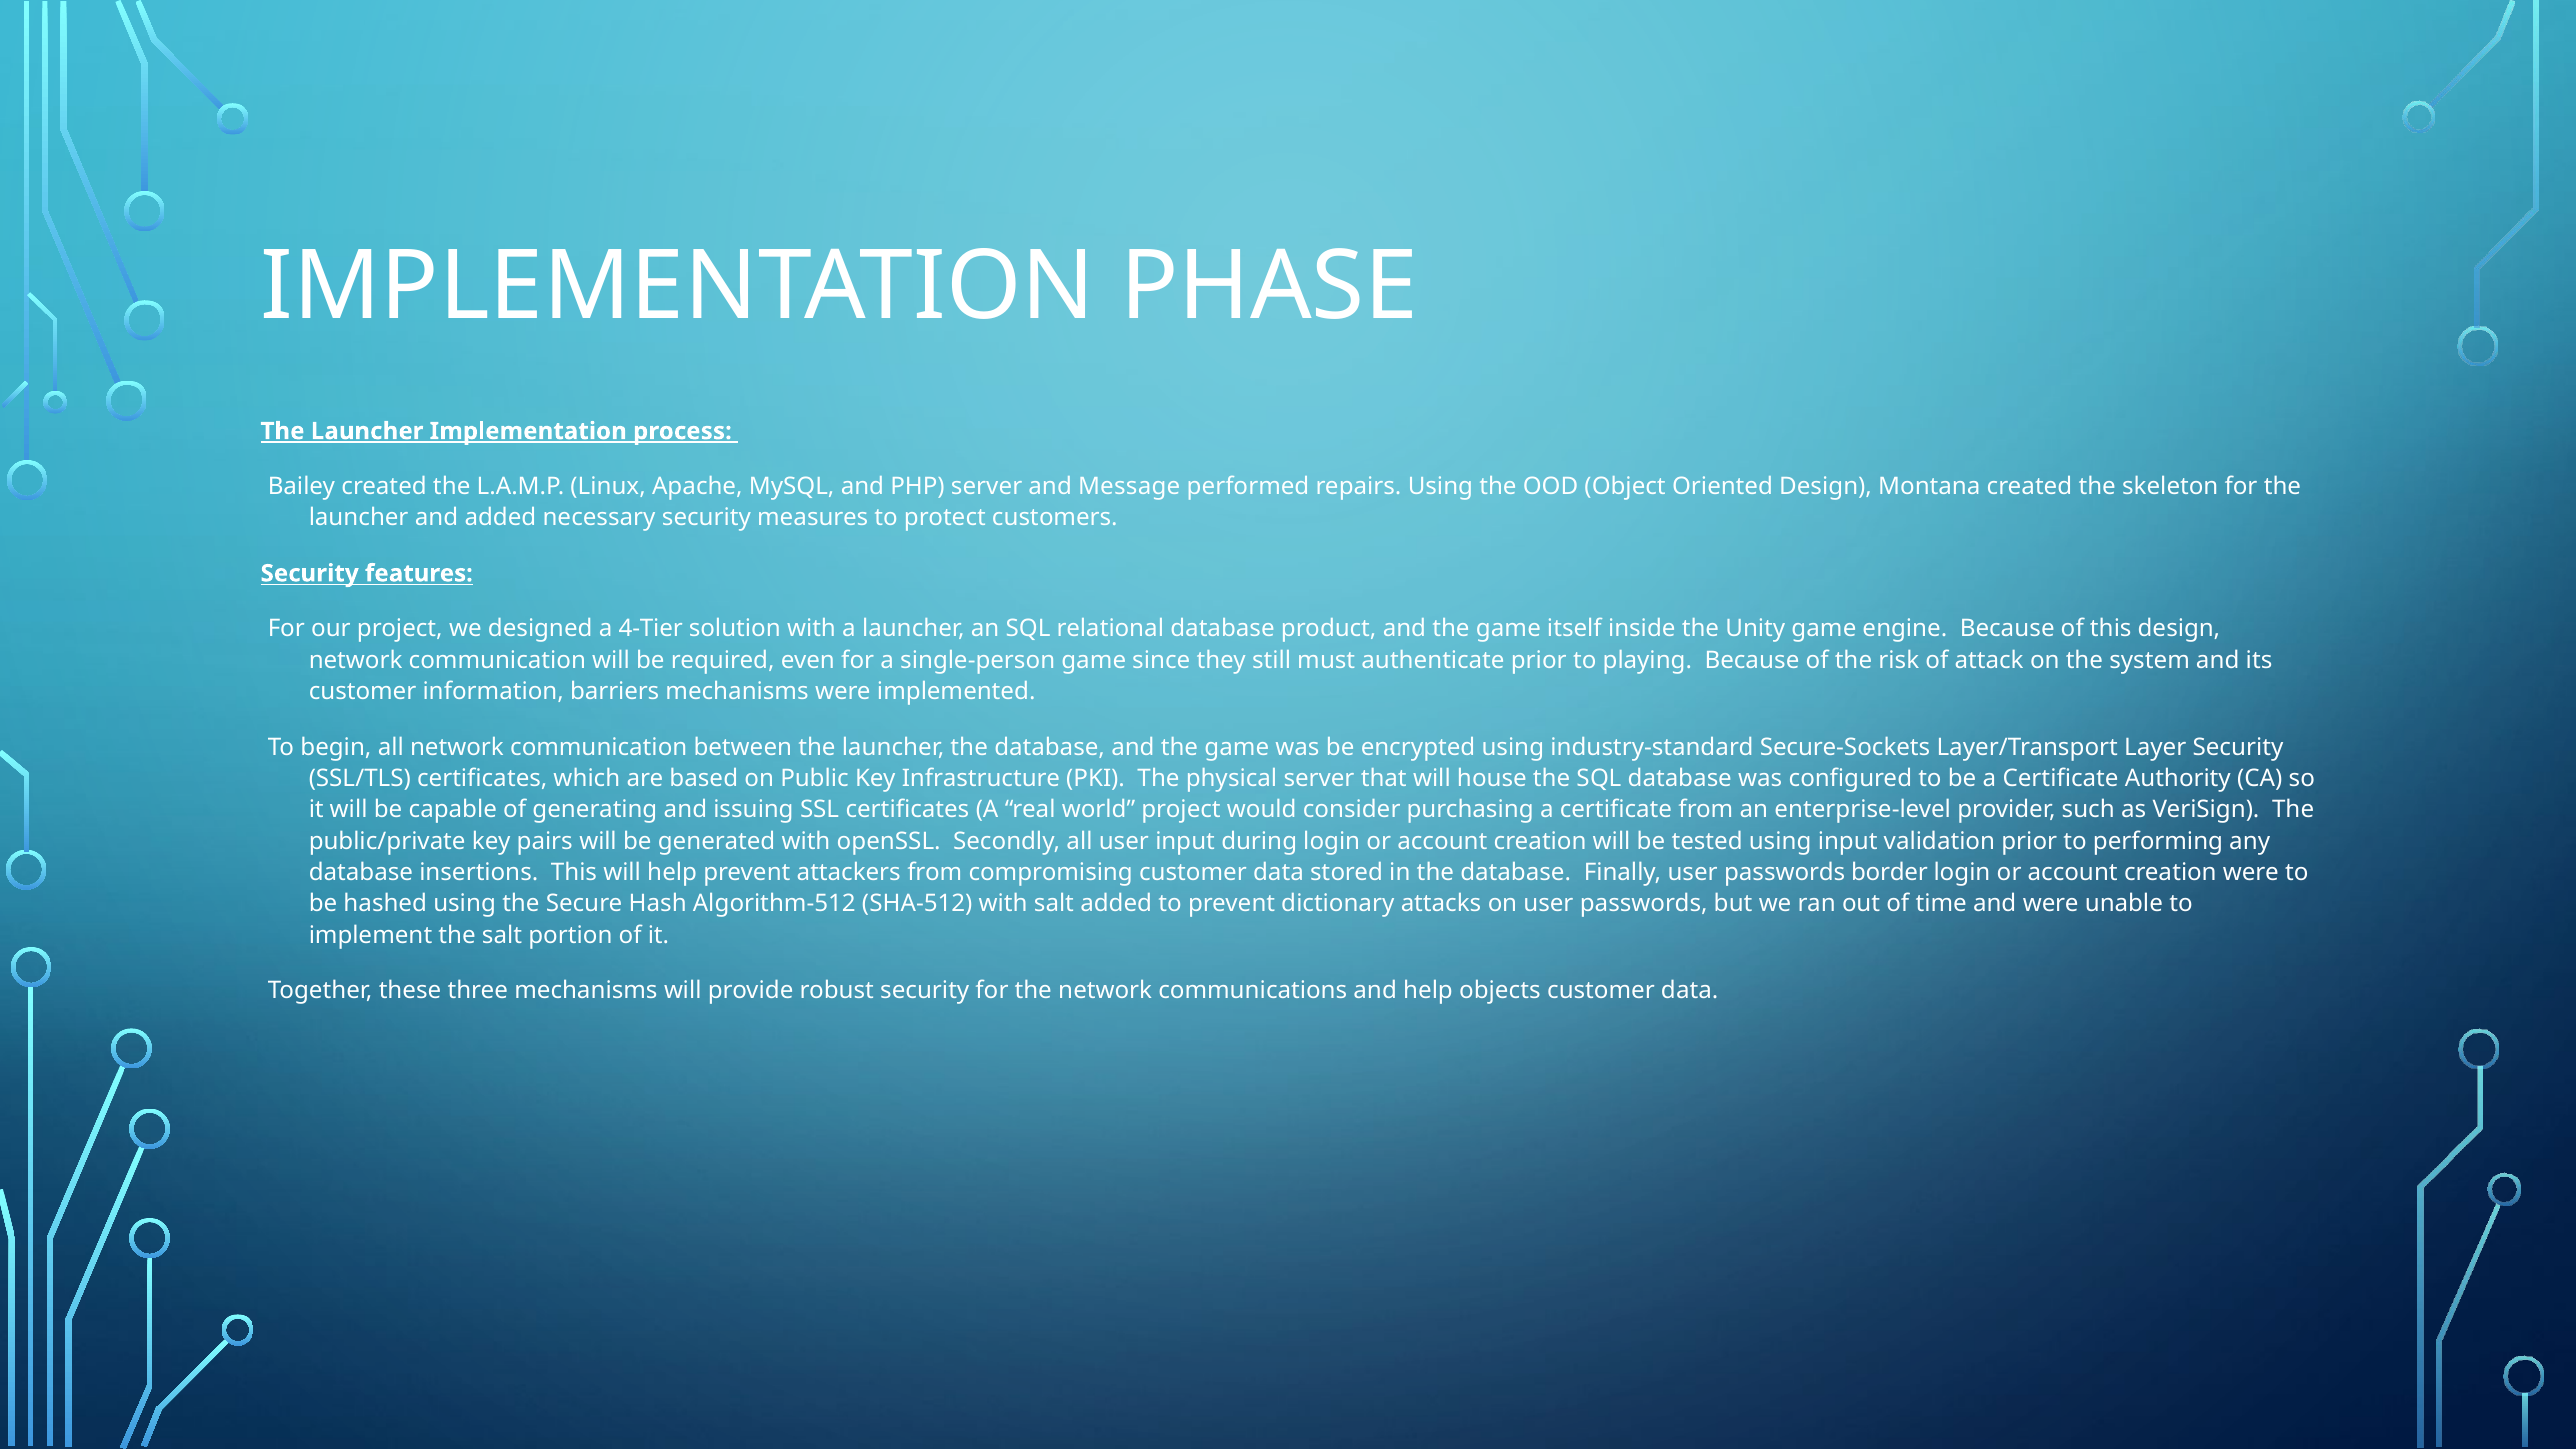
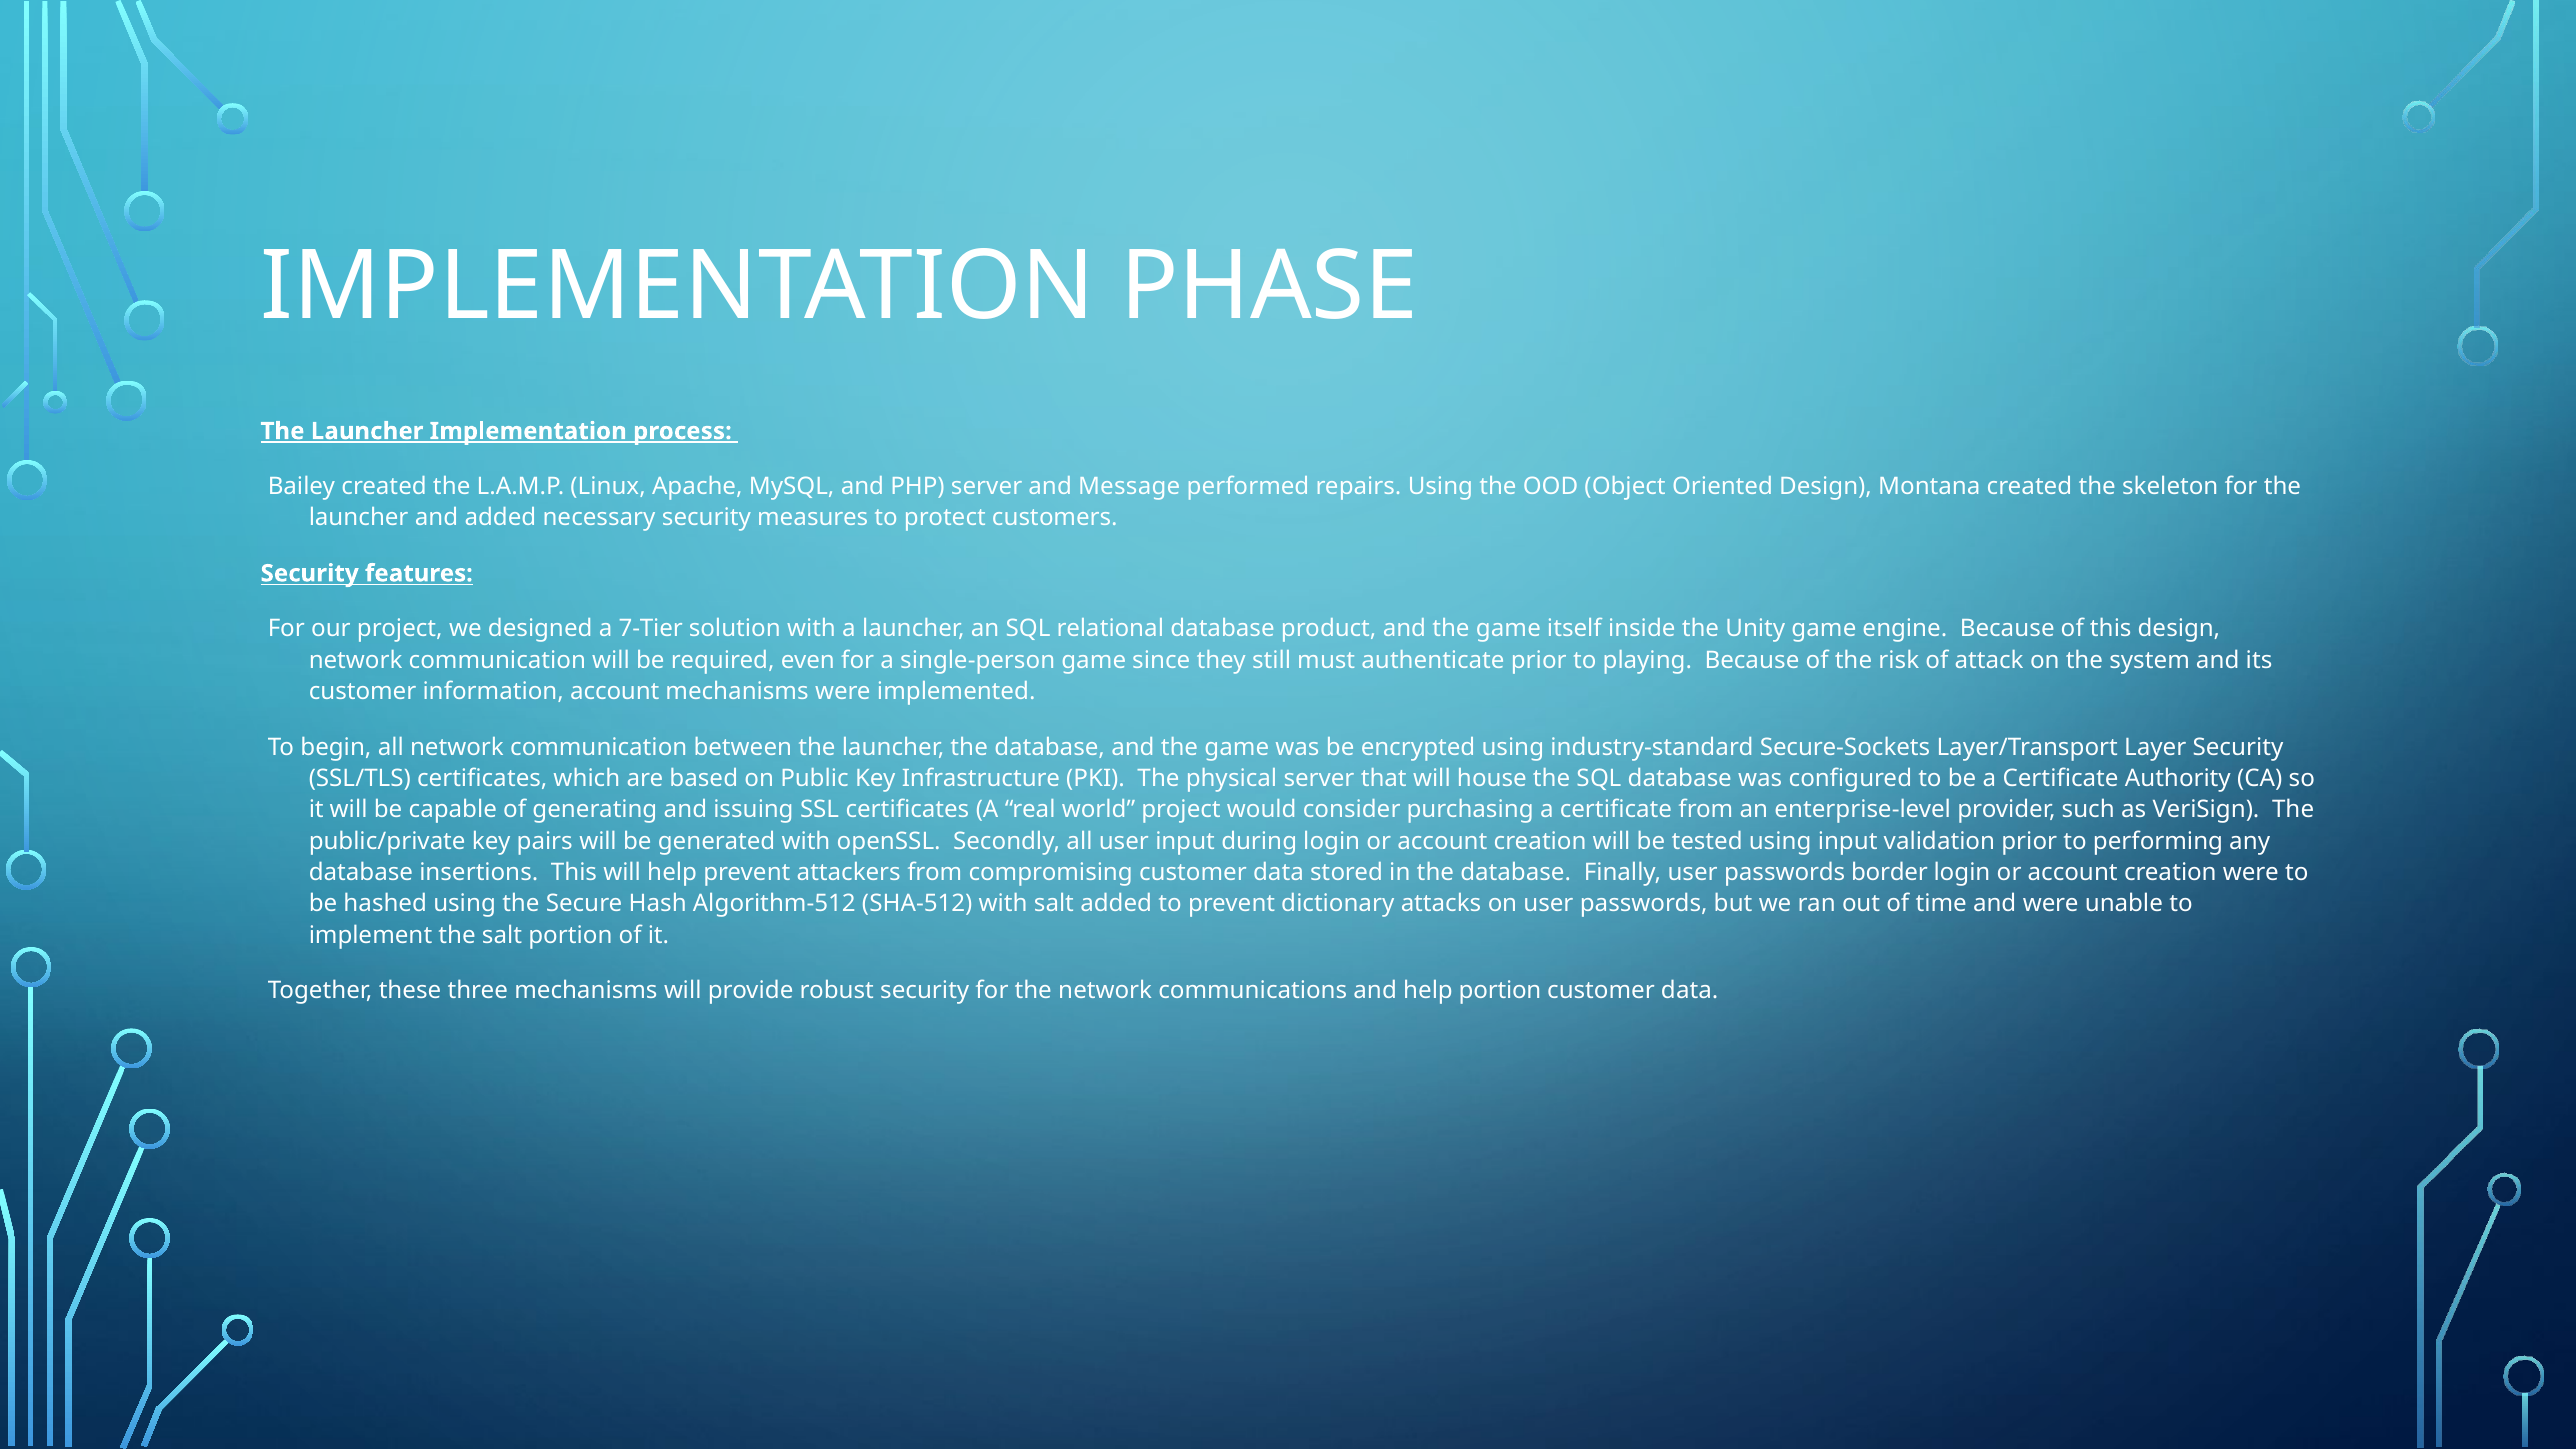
4-Tier: 4-Tier -> 7-Tier (651, 629)
information barriers: barriers -> account (615, 692)
help objects: objects -> portion (1500, 990)
